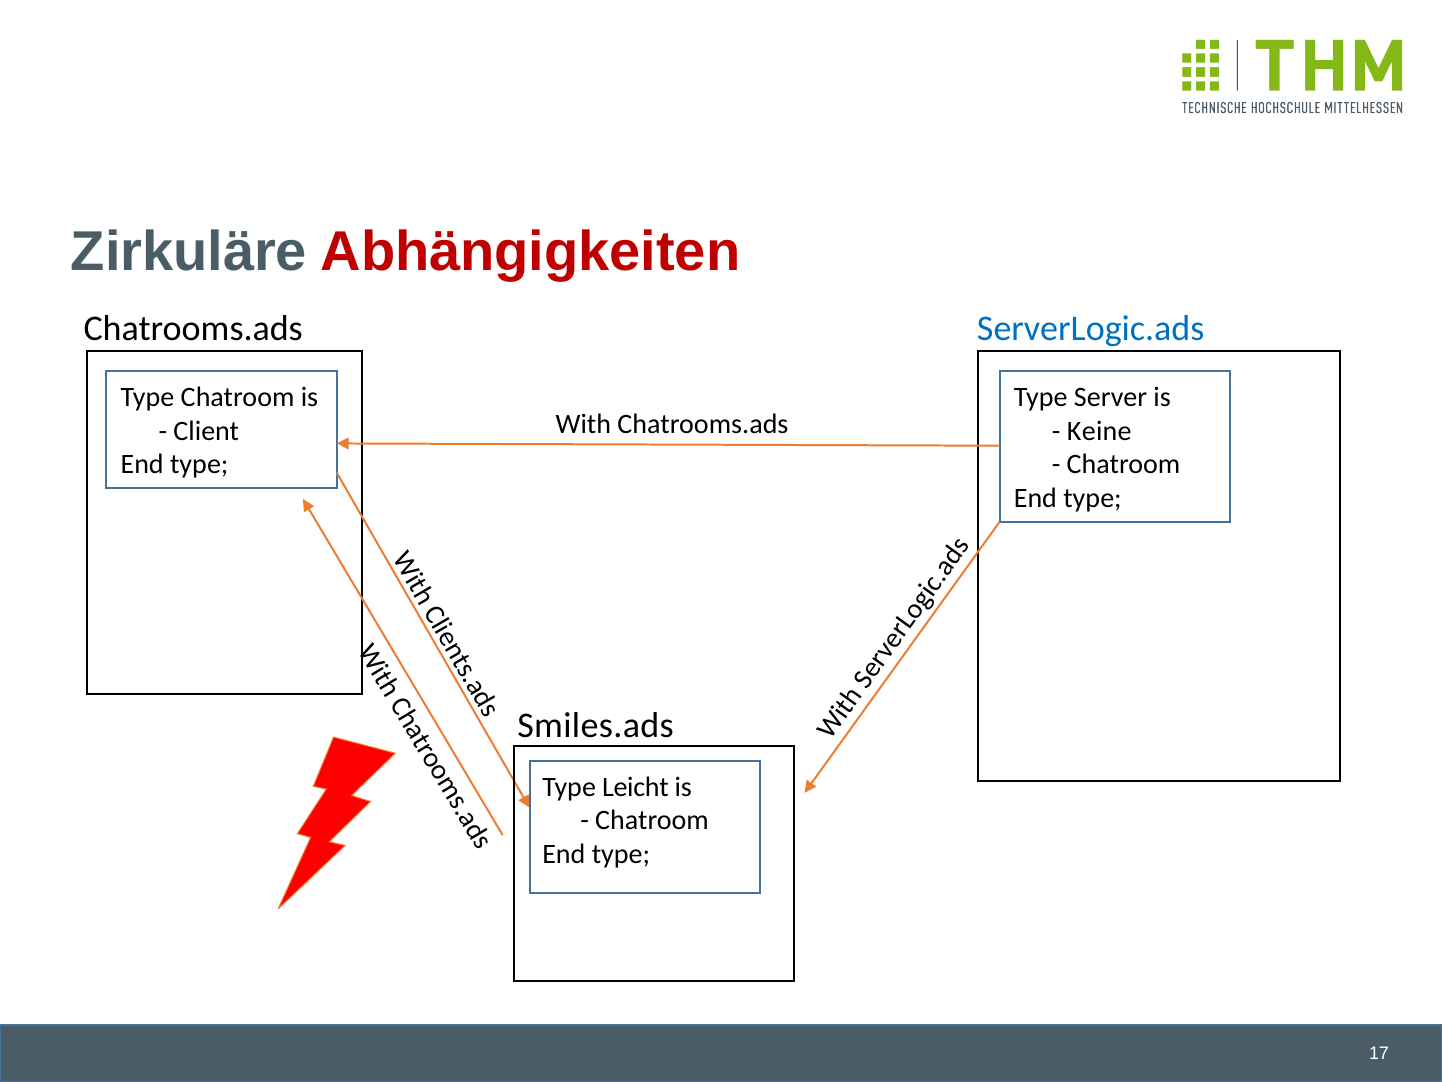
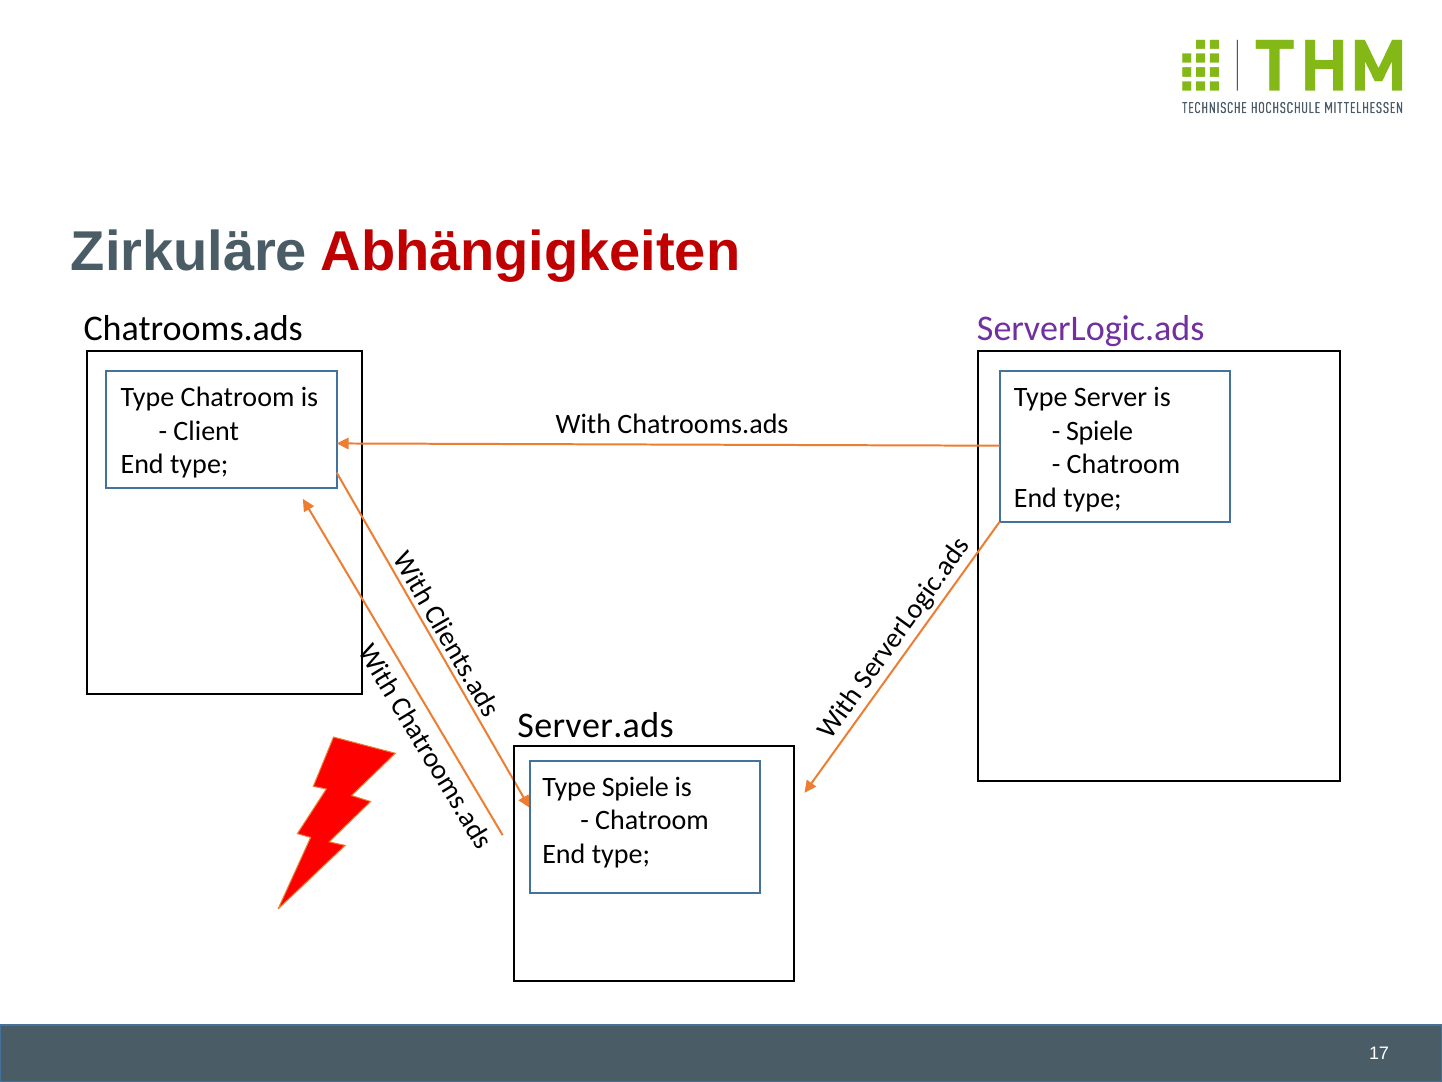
ServerLogic.ads colour: blue -> purple (1091, 329)
Keine: Keine -> Spiele (1100, 431)
Smiles.ads: Smiles.ads -> Server.ads (596, 725)
Type Leicht: Leicht -> Spiele (635, 787)
